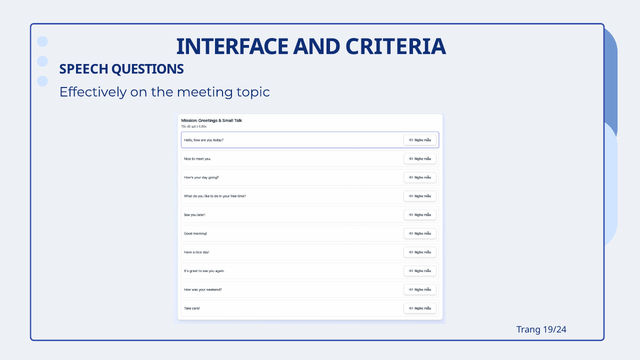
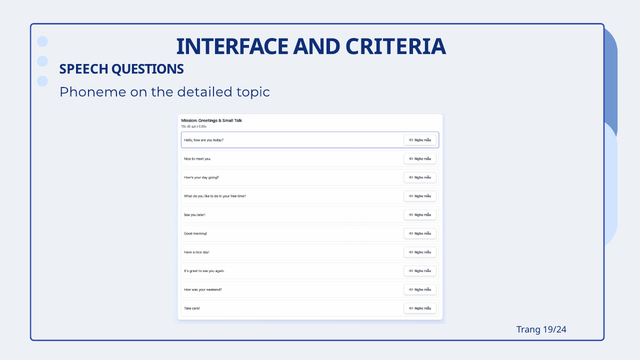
Effectively: Effectively -> Phoneme (93, 92)
meeting: meeting -> detailed (205, 92)
